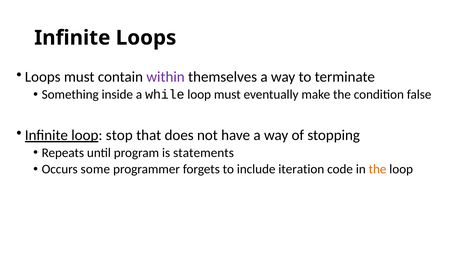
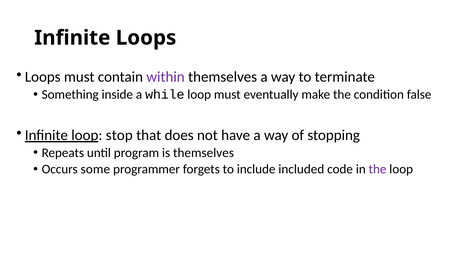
is statements: statements -> themselves (204, 153)
iteration: iteration -> included (301, 169)
the colour: orange -> purple (378, 169)
